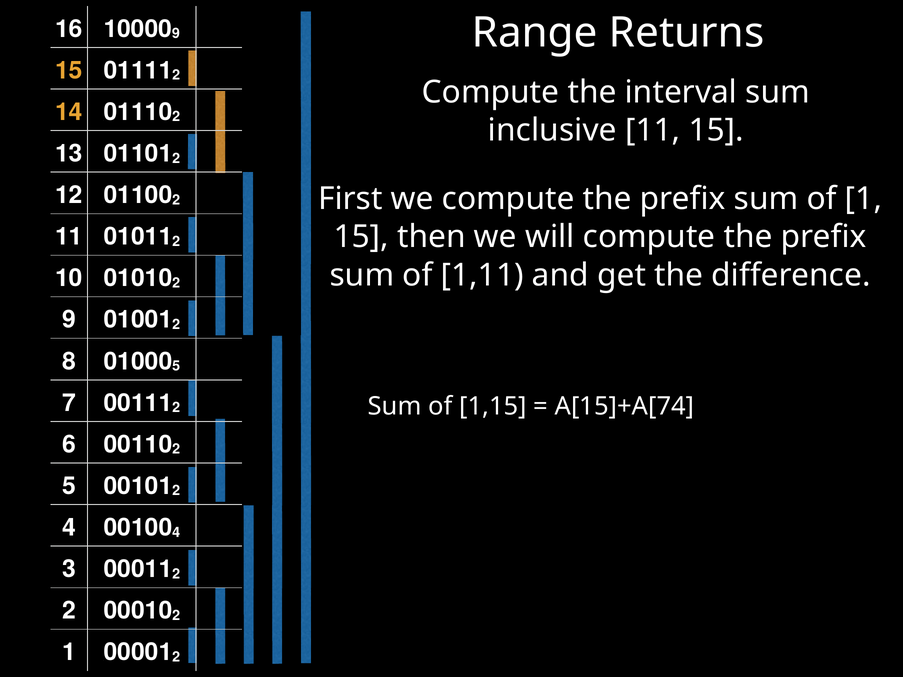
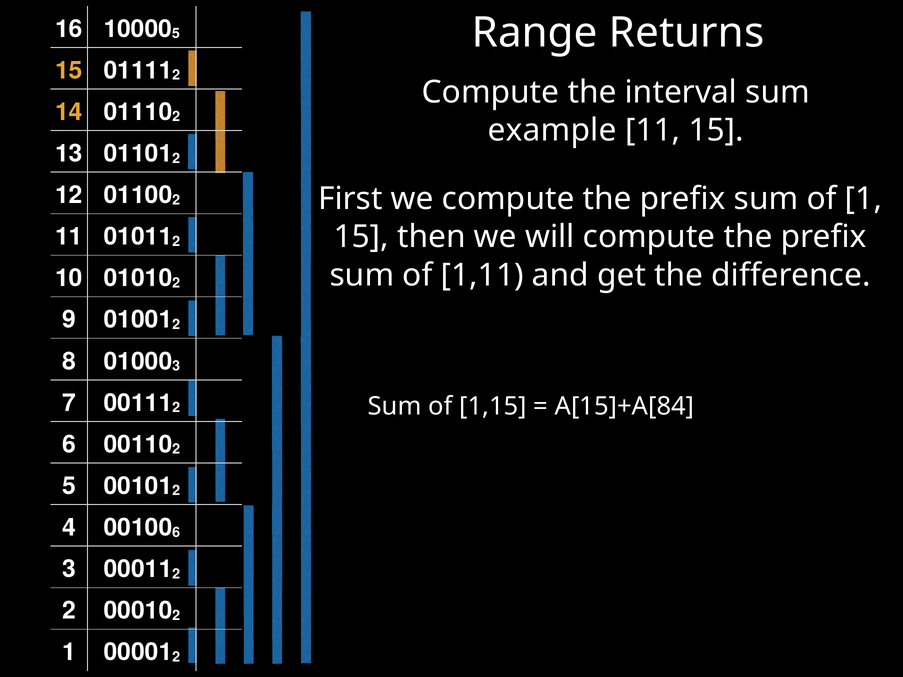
9: 9 -> 5 (176, 34)
inclusive: inclusive -> example (552, 131)
5: 5 -> 3 (176, 366)
A[15]+A[74: A[15]+A[74 -> A[15]+A[84 (624, 407)
4: 4 -> 6 (176, 532)
